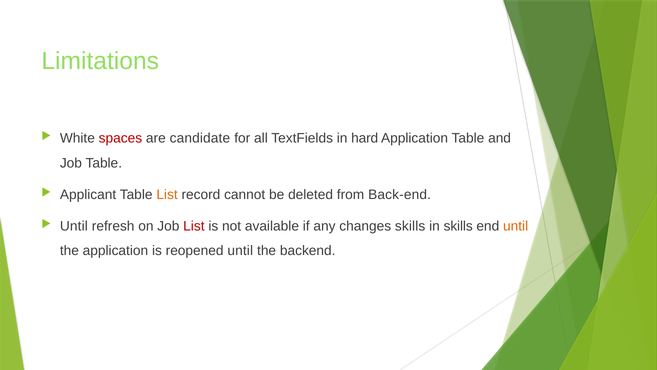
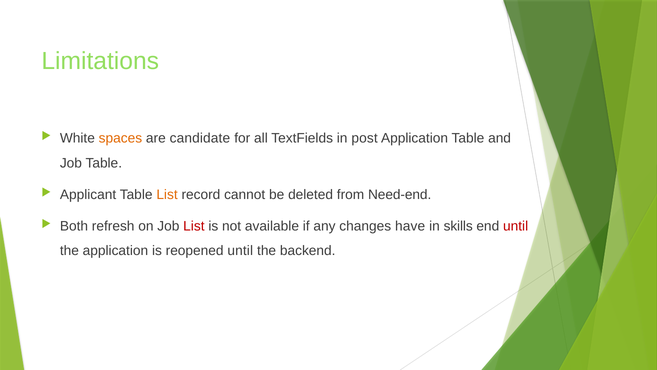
spaces colour: red -> orange (120, 138)
hard: hard -> post (365, 138)
Back-end: Back-end -> Need-end (400, 194)
Until: Until -> Both (74, 226)
changes skills: skills -> have (410, 226)
until colour: orange -> red (516, 226)
